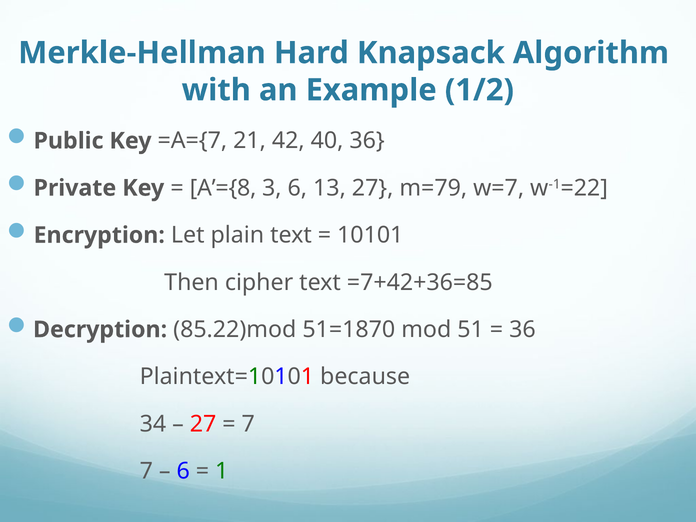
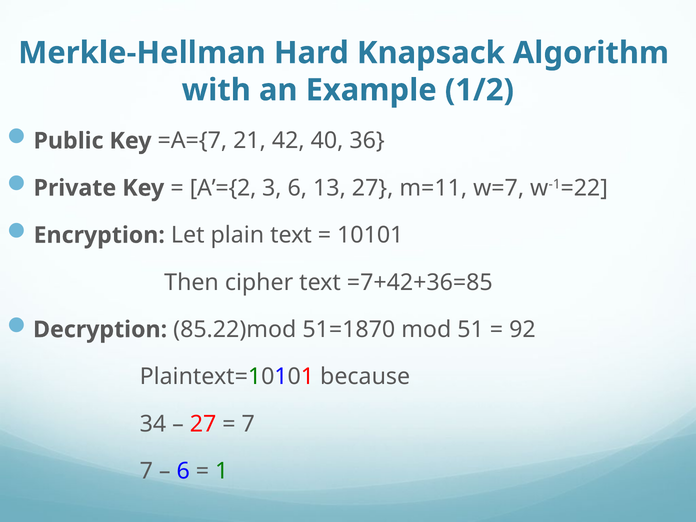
A’={8: A’={8 -> A’={2 (223, 188)
m=79: m=79 -> m=11 (433, 188)
36: 36 -> 92 (522, 330)
